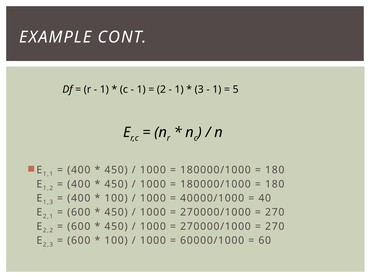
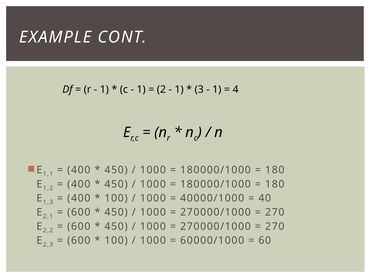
5: 5 -> 4 (236, 89)
